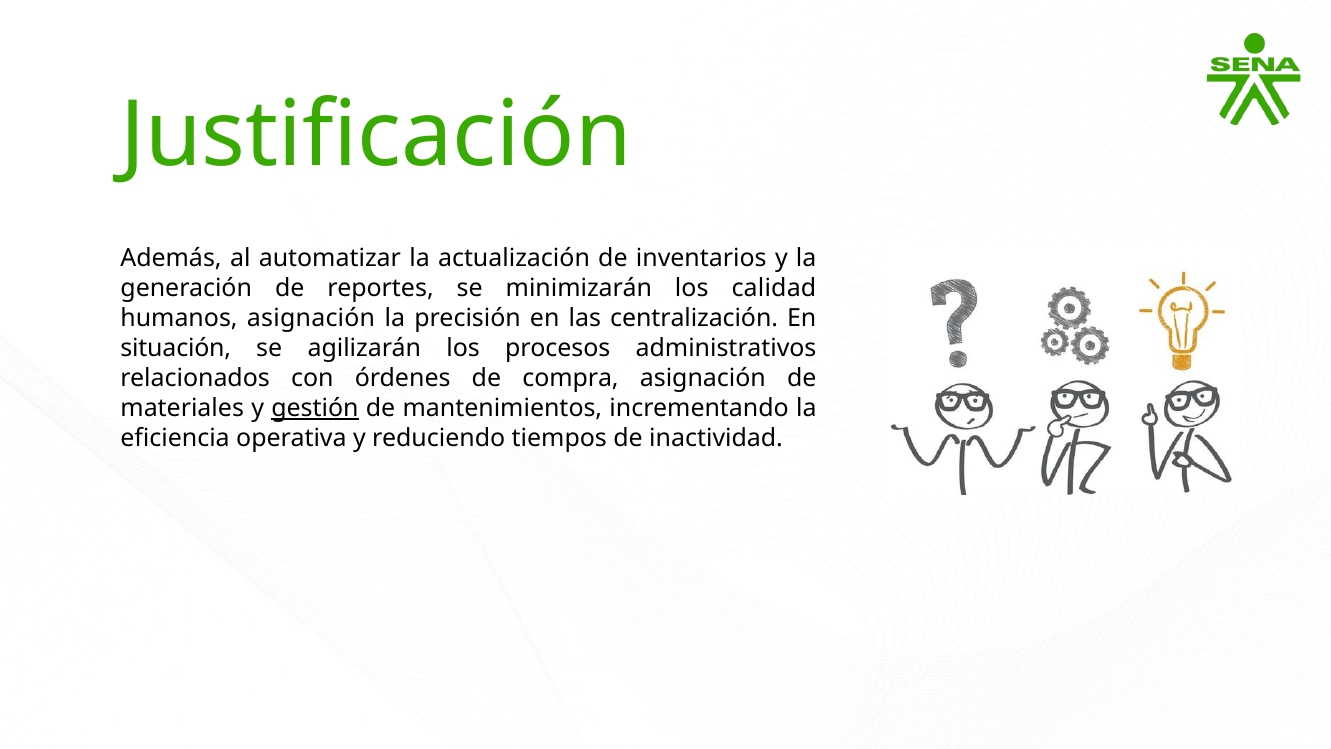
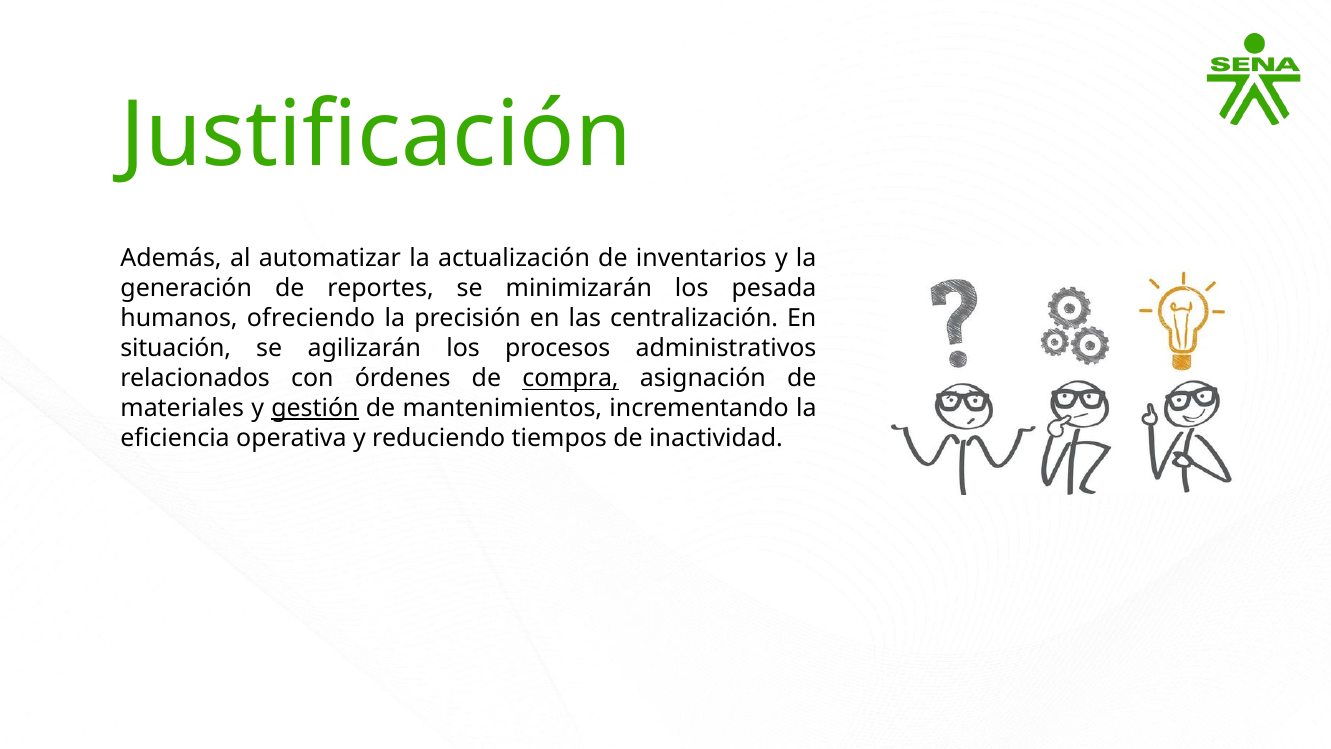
calidad: calidad -> pesada (774, 289)
humanos asignación: asignación -> ofreciendo (311, 318)
compra underline: none -> present (571, 378)
